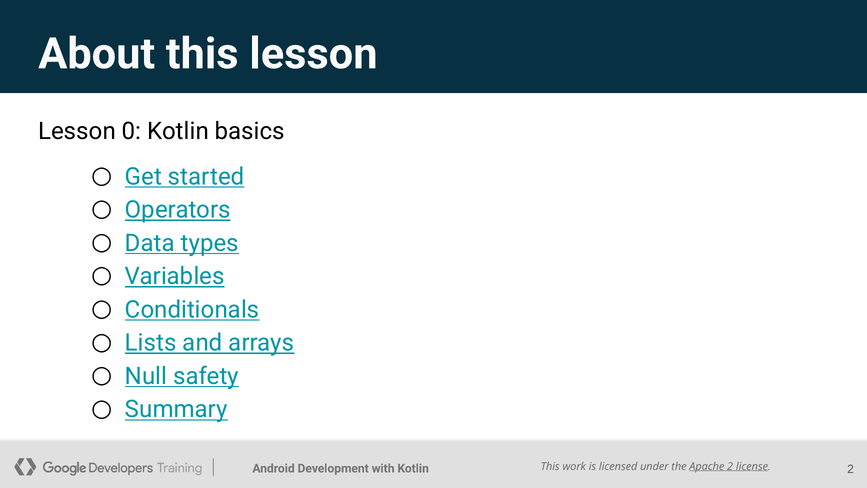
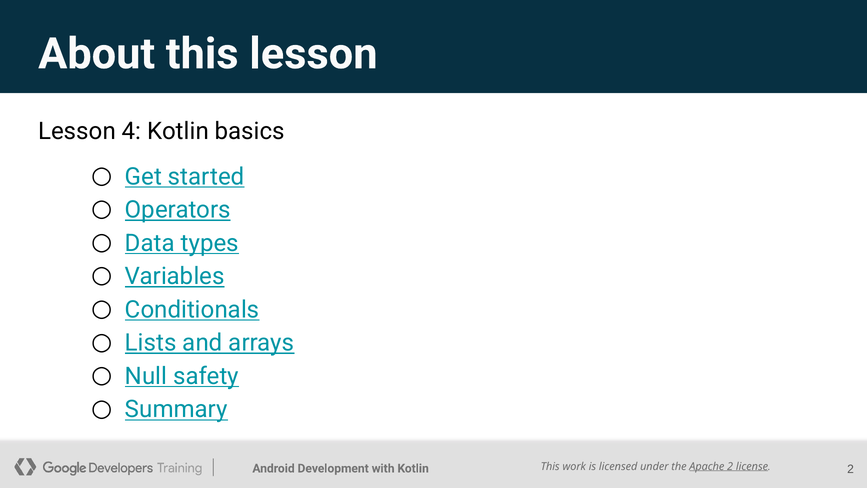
0: 0 -> 4 (132, 131)
